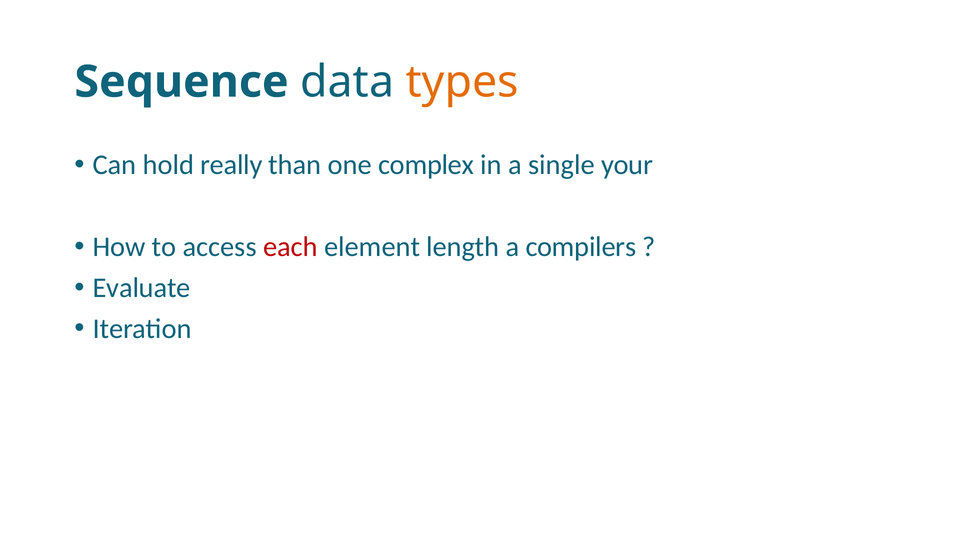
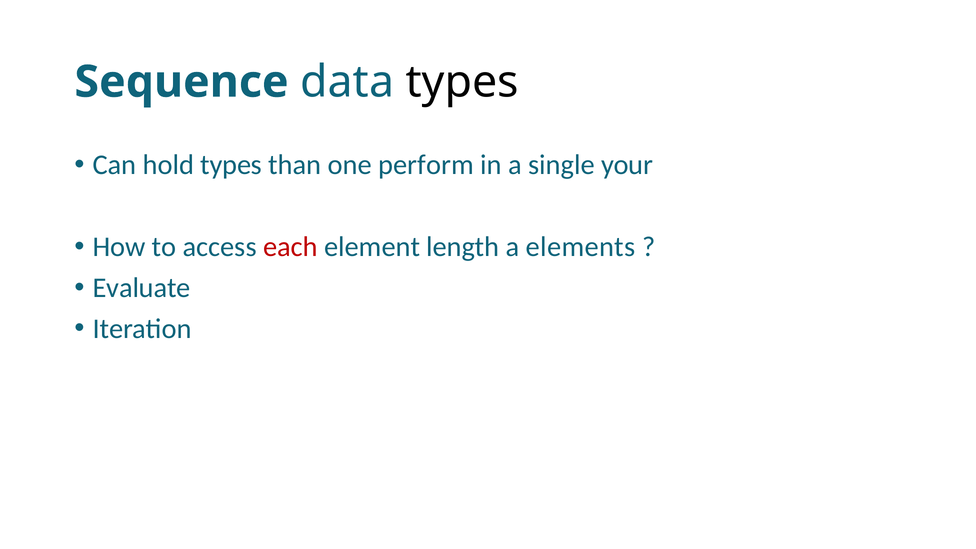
types colour: orange -> black (462, 82)
hold really: really -> types (231, 165)
complex: complex -> perform (426, 165)
compilers: compilers -> elements (581, 247)
